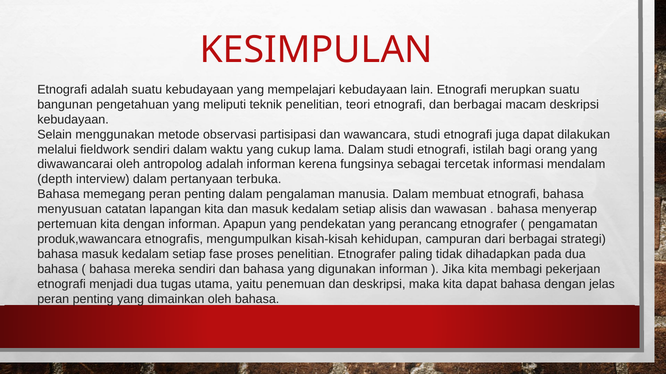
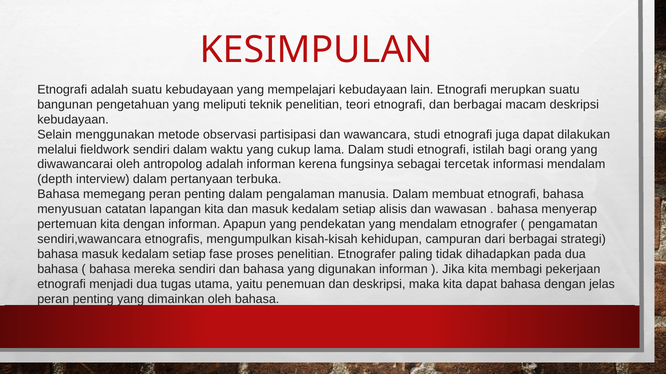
yang perancang: perancang -> mendalam (428, 225)
produk,wawancara: produk,wawancara -> sendiri,wawancara (89, 240)
